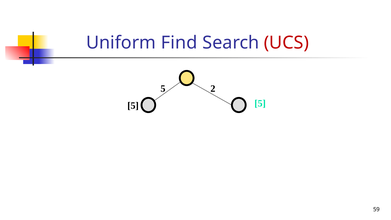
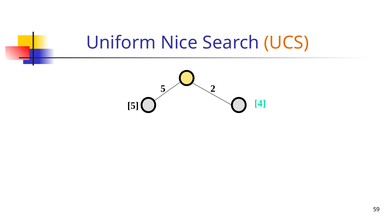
Find: Find -> Nice (179, 43)
UCS colour: red -> orange (286, 43)
5: 5 -> 4 (260, 103)
